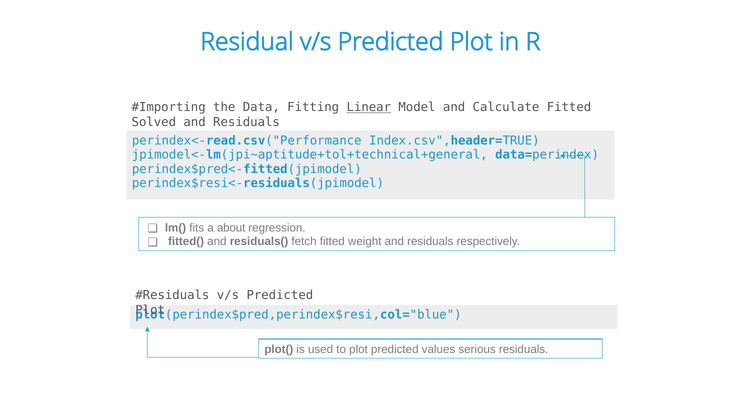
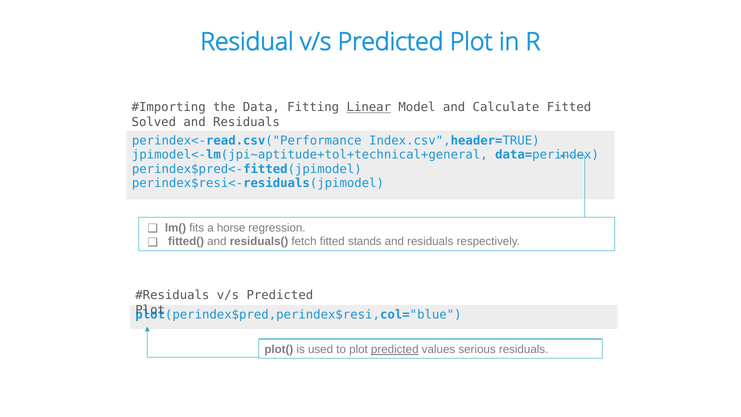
about: about -> horse (231, 228)
weight: weight -> stands (365, 242)
predicted underline: none -> present (395, 349)
